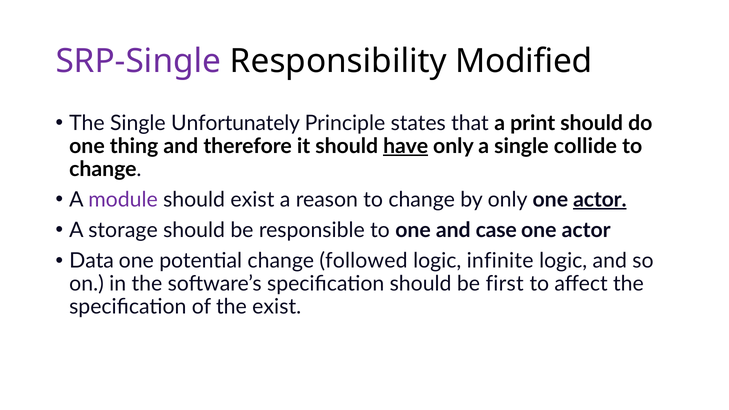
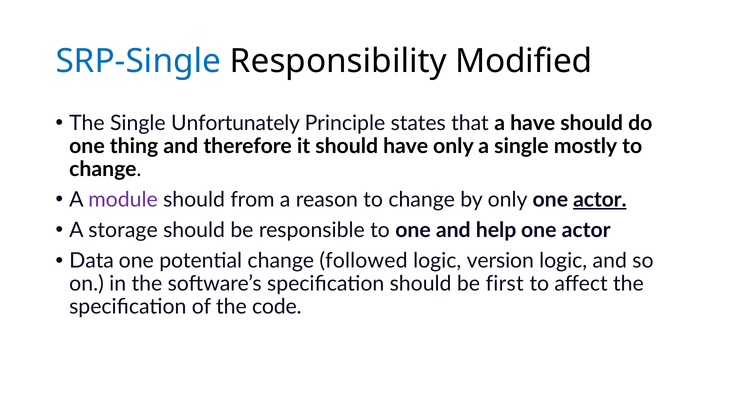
SRP-Single colour: purple -> blue (138, 61)
a print: print -> have (533, 123)
have underline: present -> none (406, 146)
collide: collide -> mostly (585, 146)
should exist: exist -> from (252, 200)
case: case -> help (496, 230)
infinite: infinite -> version (500, 261)
the exist: exist -> code (277, 307)
